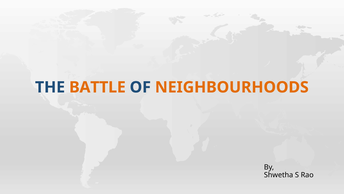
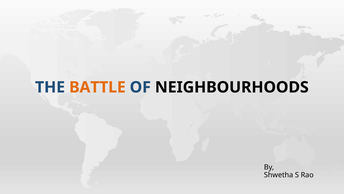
NEIGHBOURHOODS colour: orange -> black (232, 87)
